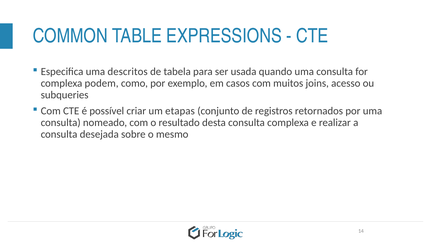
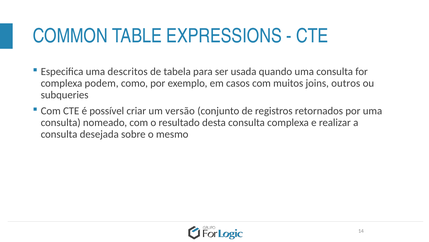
acesso: acesso -> outros (346, 83)
etapas: etapas -> versão (180, 111)
